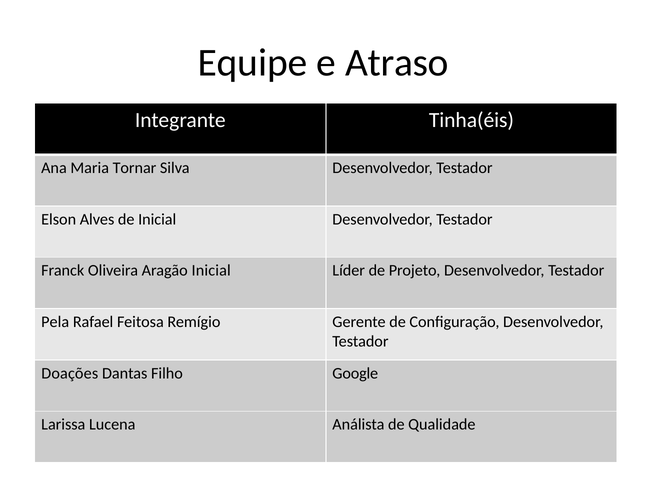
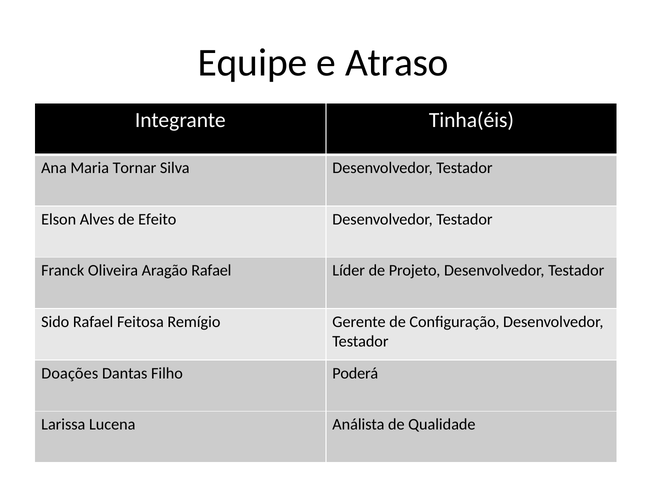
de Inicial: Inicial -> Efeito (157, 219)
Aragão Inicial: Inicial -> Rafael (211, 271)
Pela: Pela -> Sido (55, 322)
Google: Google -> Poderá (355, 373)
